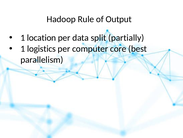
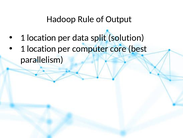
partially: partially -> solution (126, 38)
logistics: logistics -> location (41, 49)
